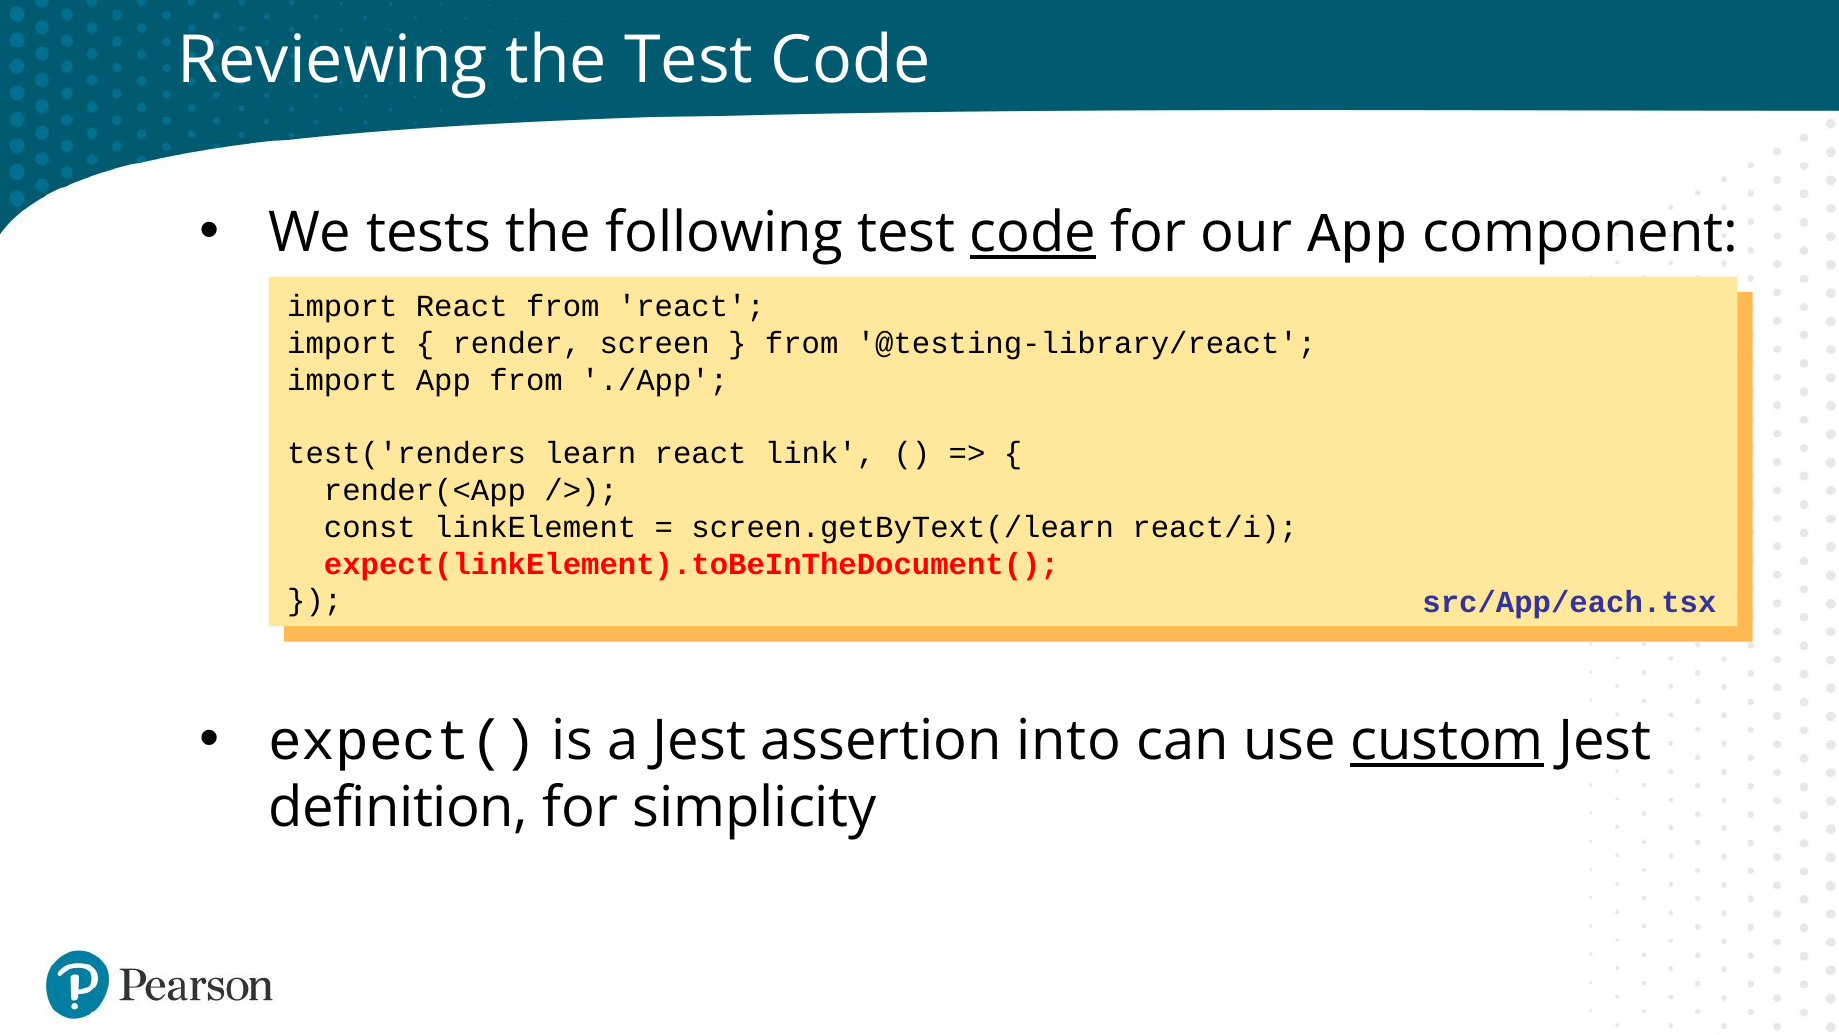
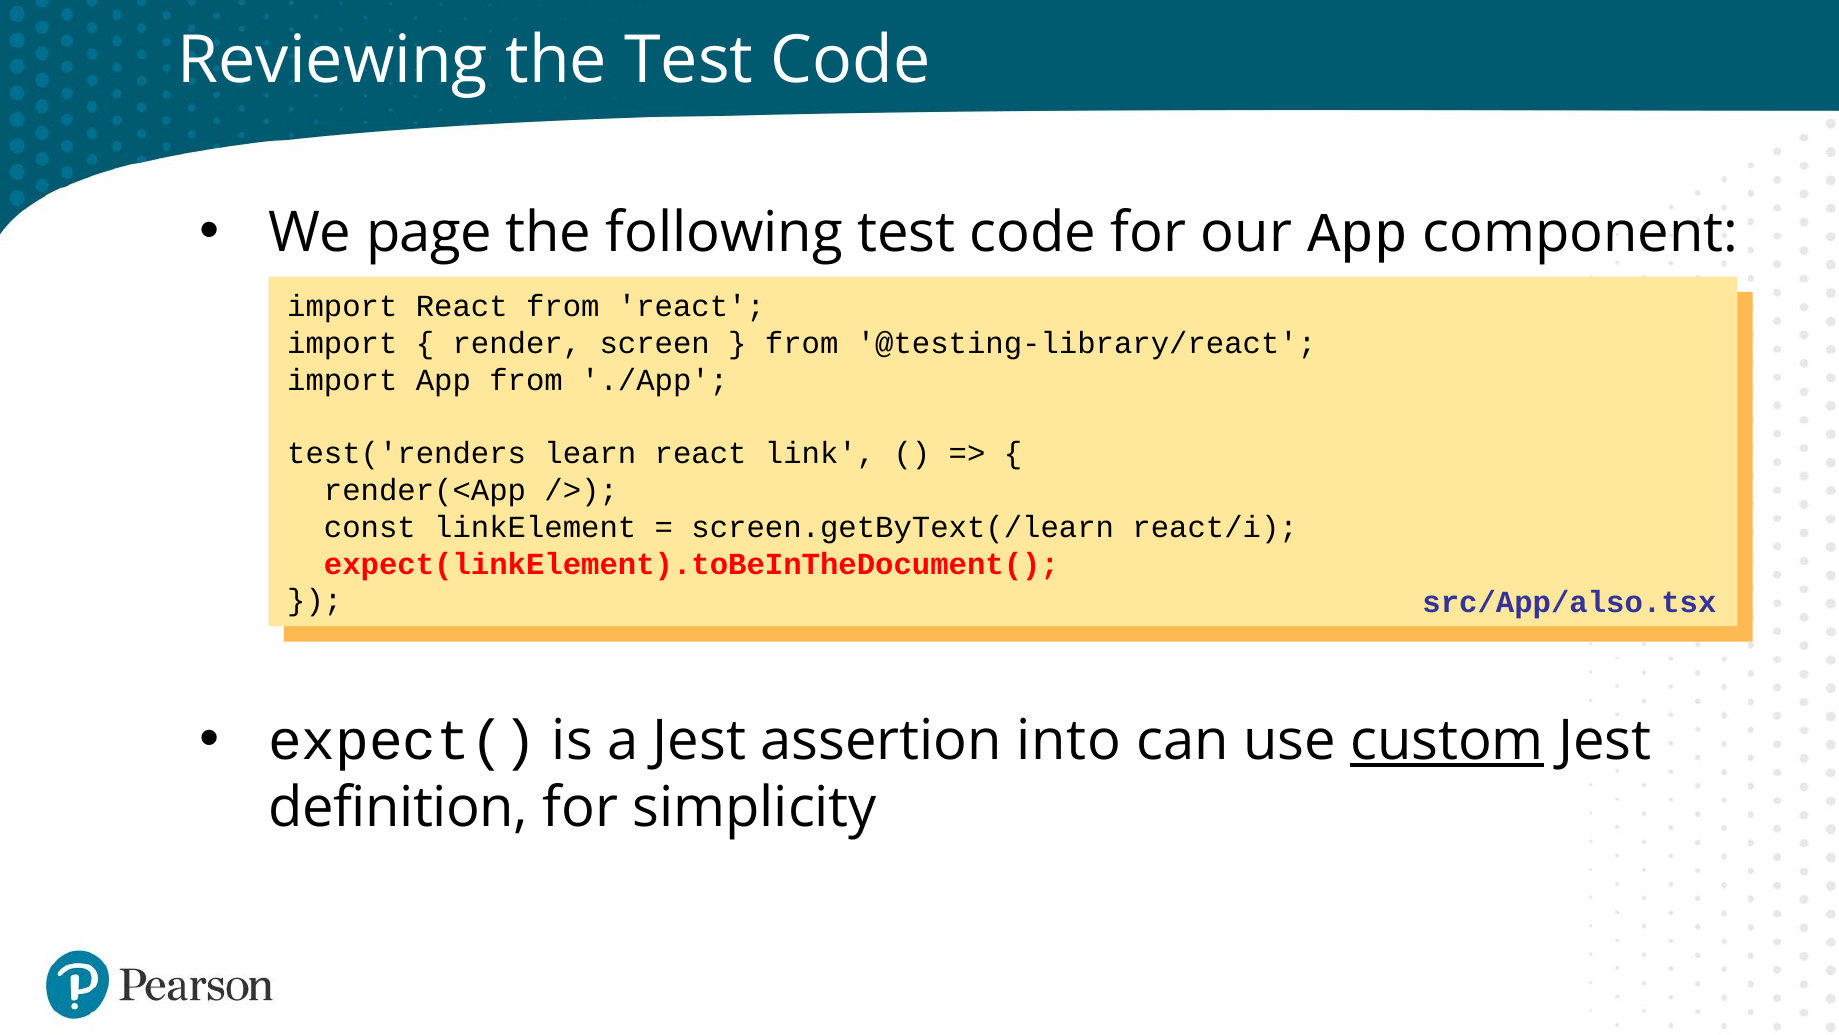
tests: tests -> page (429, 233)
code underline: present -> none (1033, 233)
src/App/each.tsx: src/App/each.tsx -> src/App/also.tsx (1569, 602)
